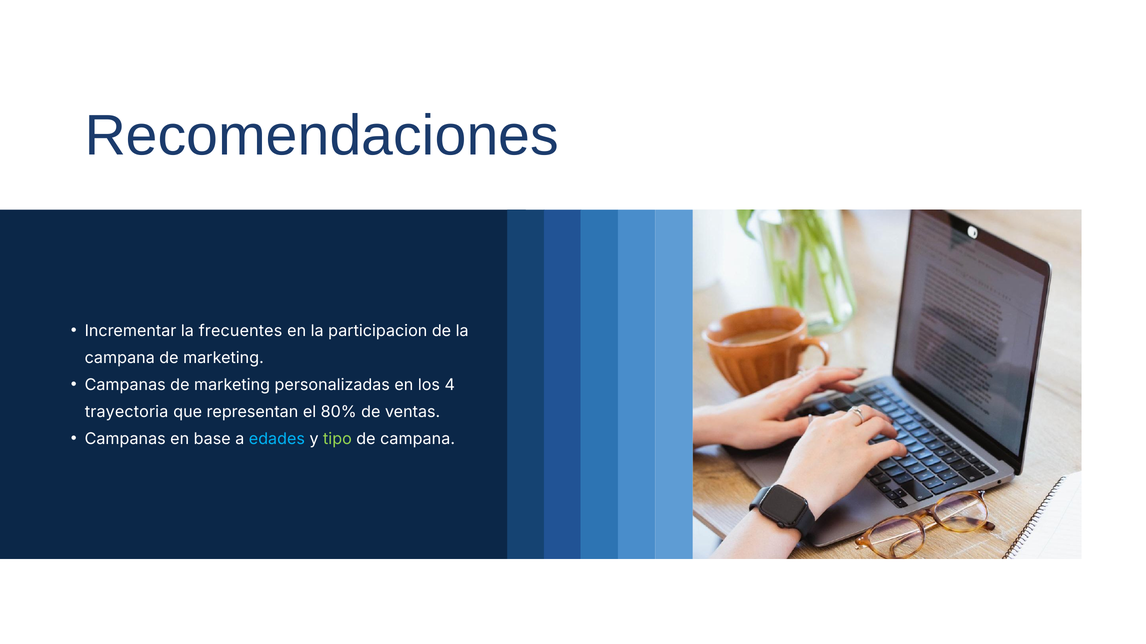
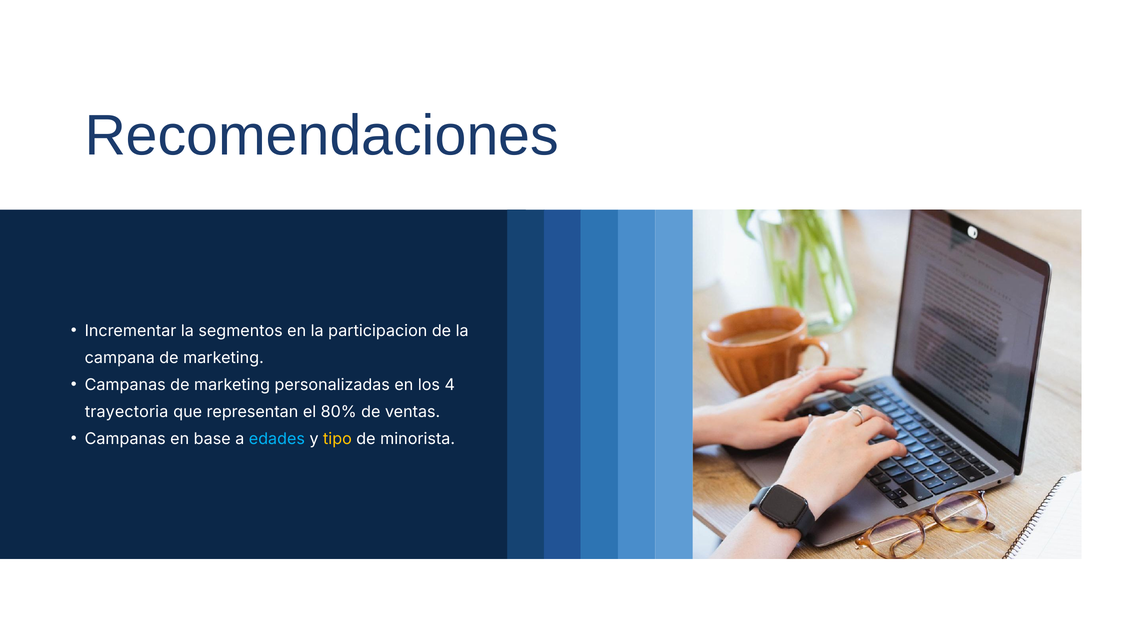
frecuentes: frecuentes -> segmentos (241, 331)
tipo colour: light green -> yellow (337, 439)
de campana: campana -> minorista (418, 439)
